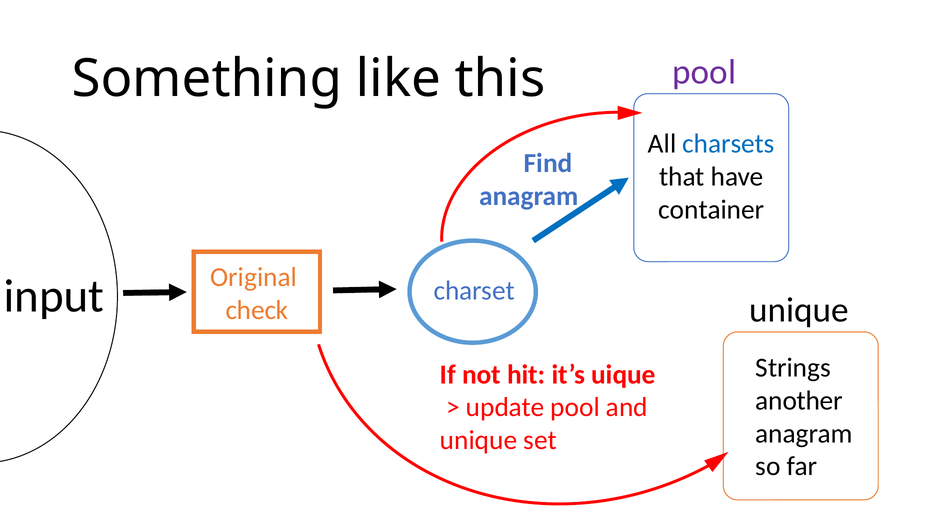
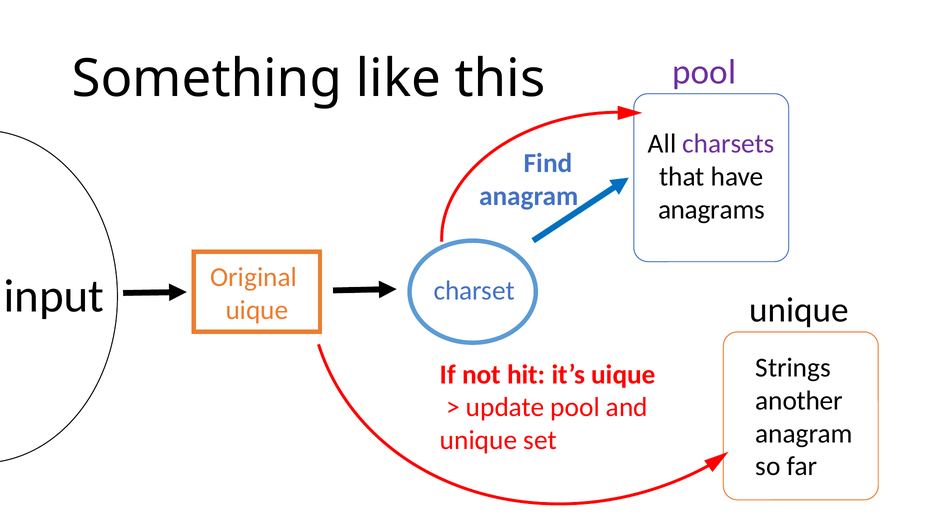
charsets colour: blue -> purple (729, 144)
container: container -> anagrams (711, 210)
check: check -> uique (257, 310)
